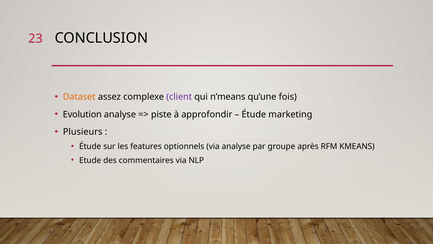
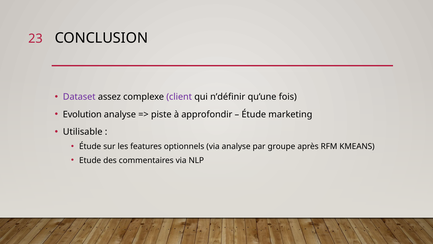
Dataset colour: orange -> purple (79, 97)
n’means: n’means -> n’définir (228, 97)
Plusieurs: Plusieurs -> Utilisable (83, 132)
